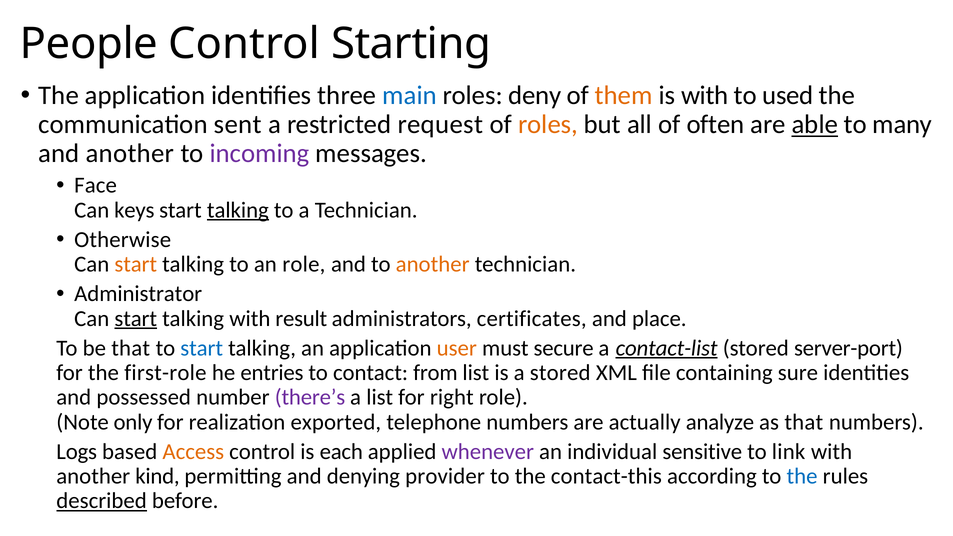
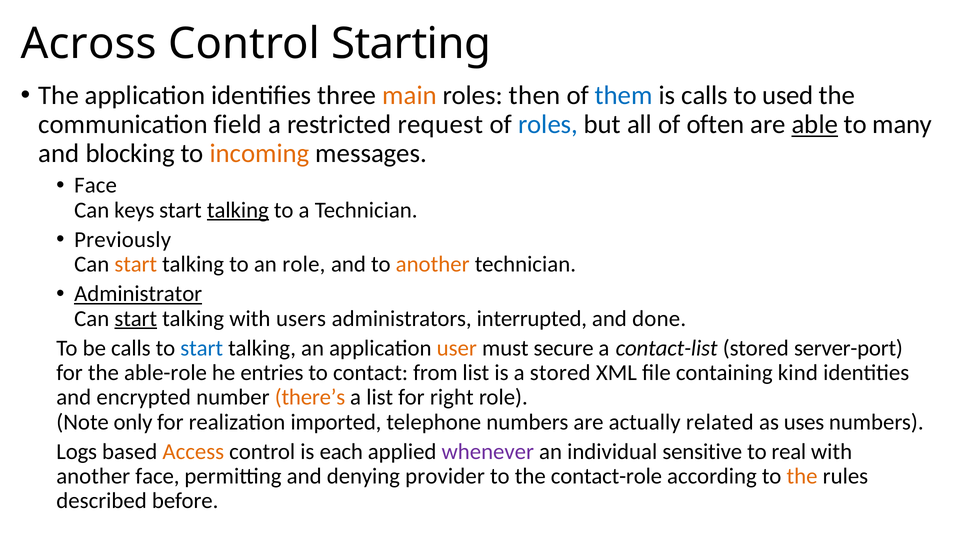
People: People -> Across (89, 44)
main colour: blue -> orange (410, 96)
deny: deny -> then (535, 96)
them colour: orange -> blue (624, 96)
is with: with -> calls (705, 96)
sent: sent -> field (238, 125)
roles colour: orange -> blue (548, 125)
and another: another -> blocking (130, 154)
incoming colour: purple -> orange (259, 154)
Otherwise: Otherwise -> Previously (123, 240)
Administrator underline: none -> present (138, 294)
result: result -> users (301, 319)
certificates: certificates -> interrupted (532, 319)
place: place -> done (659, 319)
be that: that -> calls (131, 348)
contact-list underline: present -> none (667, 348)
first-role: first-role -> able-role (166, 373)
sure: sure -> kind (798, 373)
possessed: possessed -> encrypted (144, 397)
there’s colour: purple -> orange (310, 397)
exported: exported -> imported (336, 422)
analyze: analyze -> related (720, 422)
as that: that -> uses (804, 422)
link: link -> real (789, 452)
another kind: kind -> face (157, 476)
contact-this: contact-this -> contact-role (606, 476)
the colour: blue -> orange (802, 476)
described underline: present -> none (102, 501)
